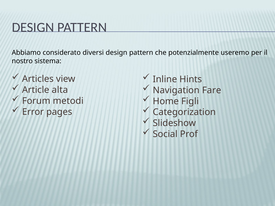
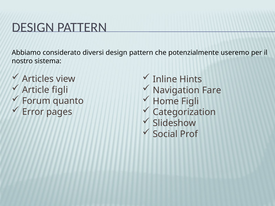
Article alta: alta -> figli (60, 90)
metodi: metodi -> quanto (68, 101)
